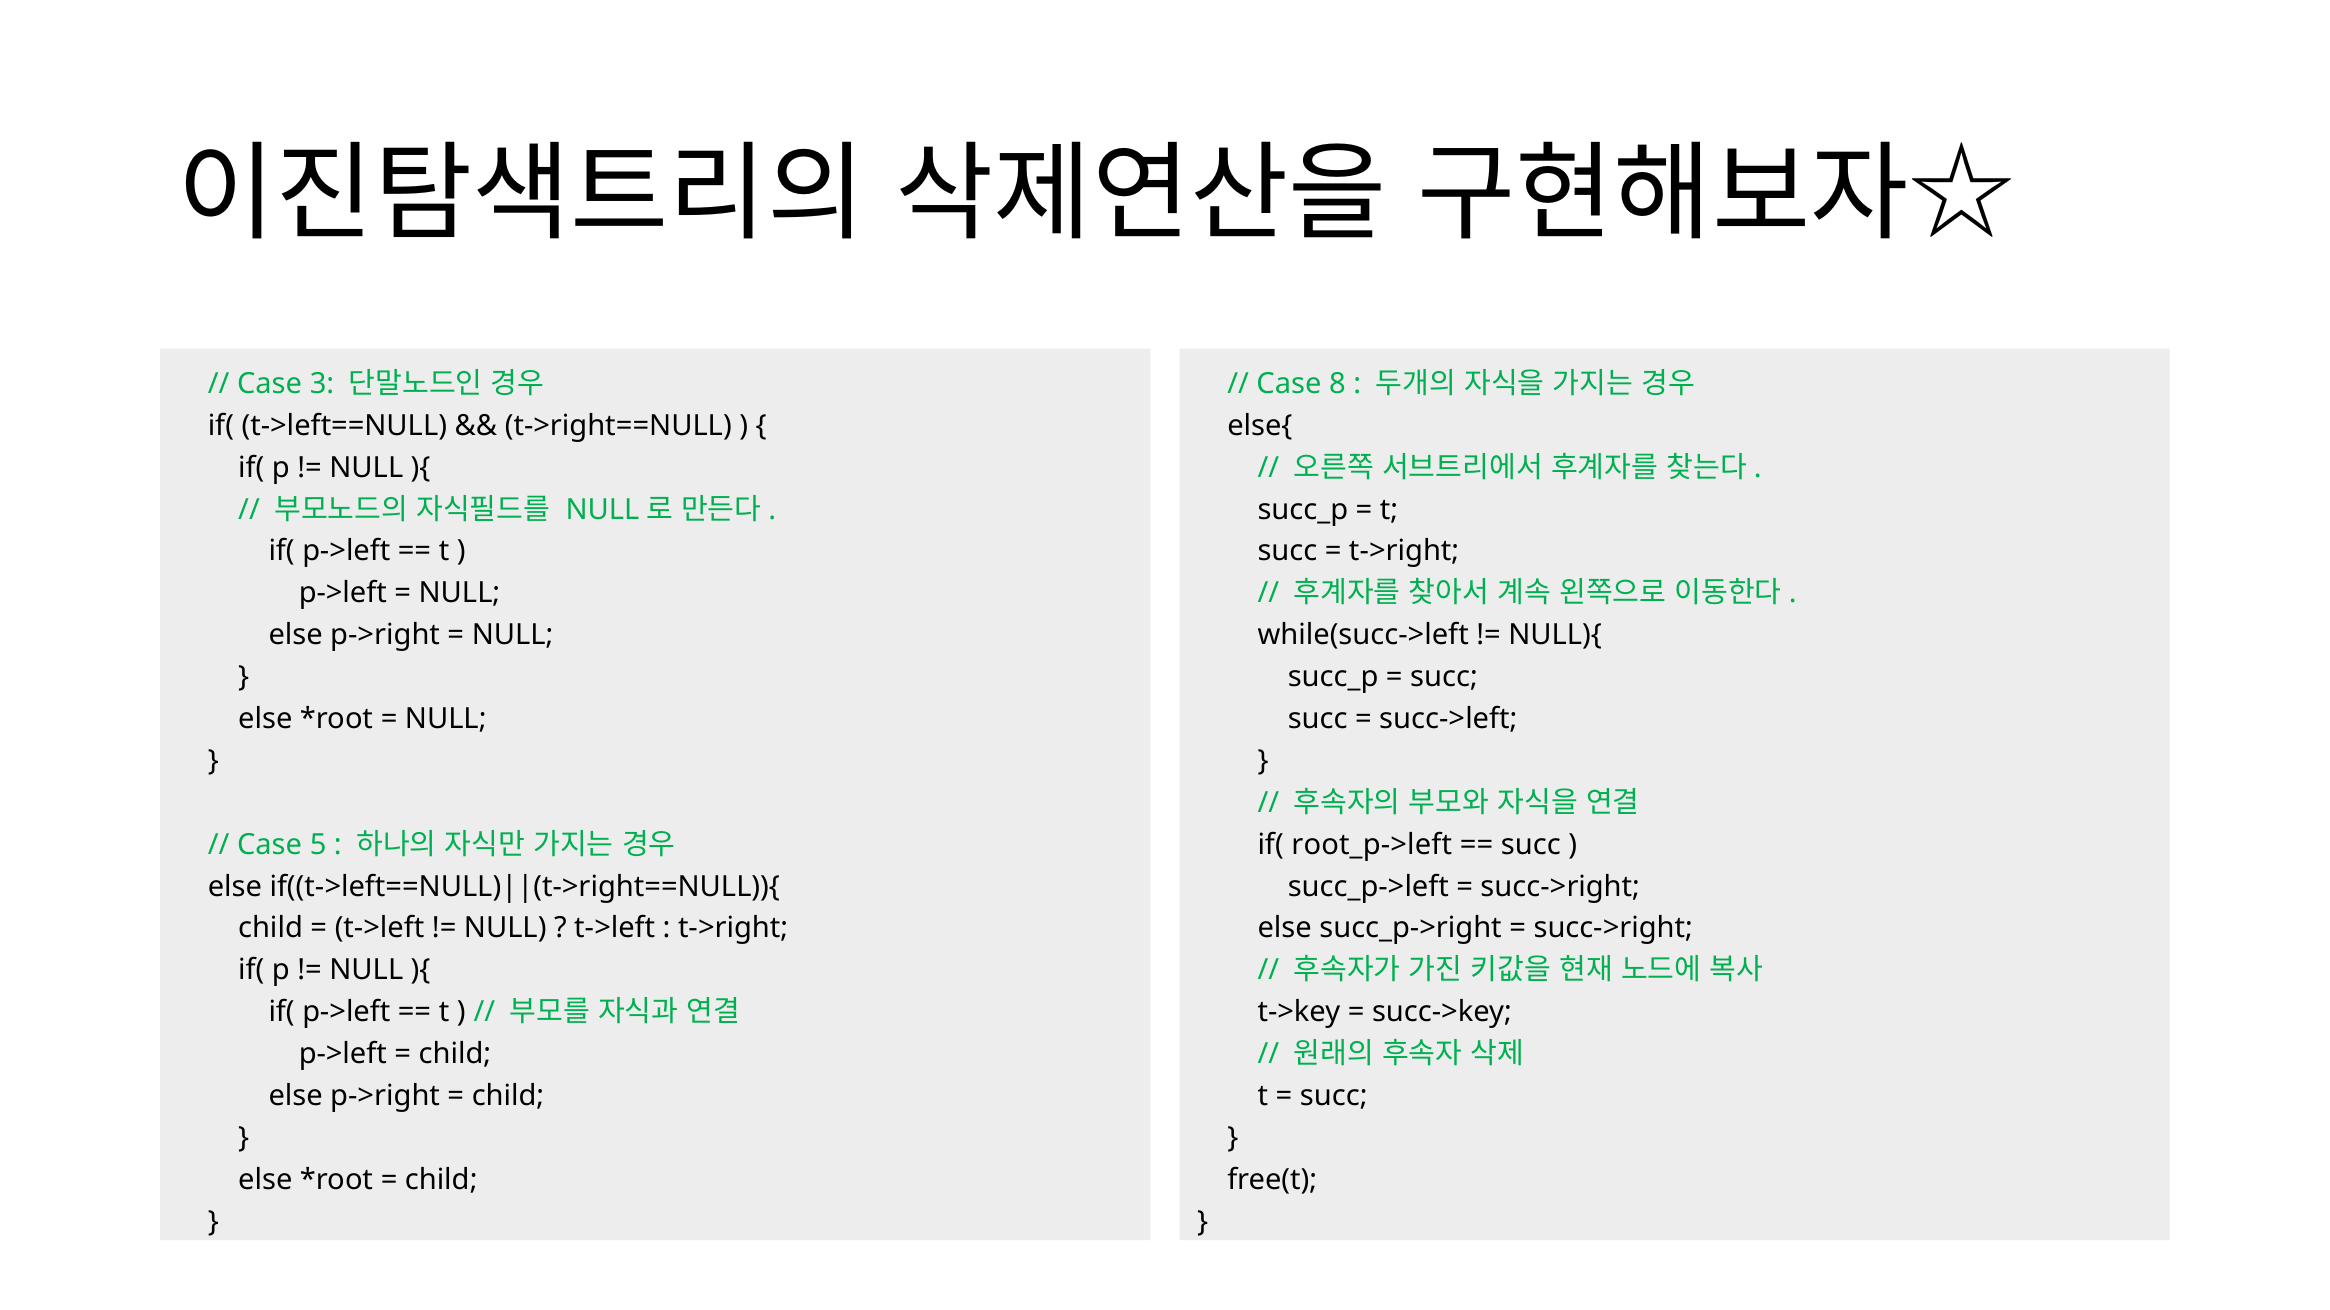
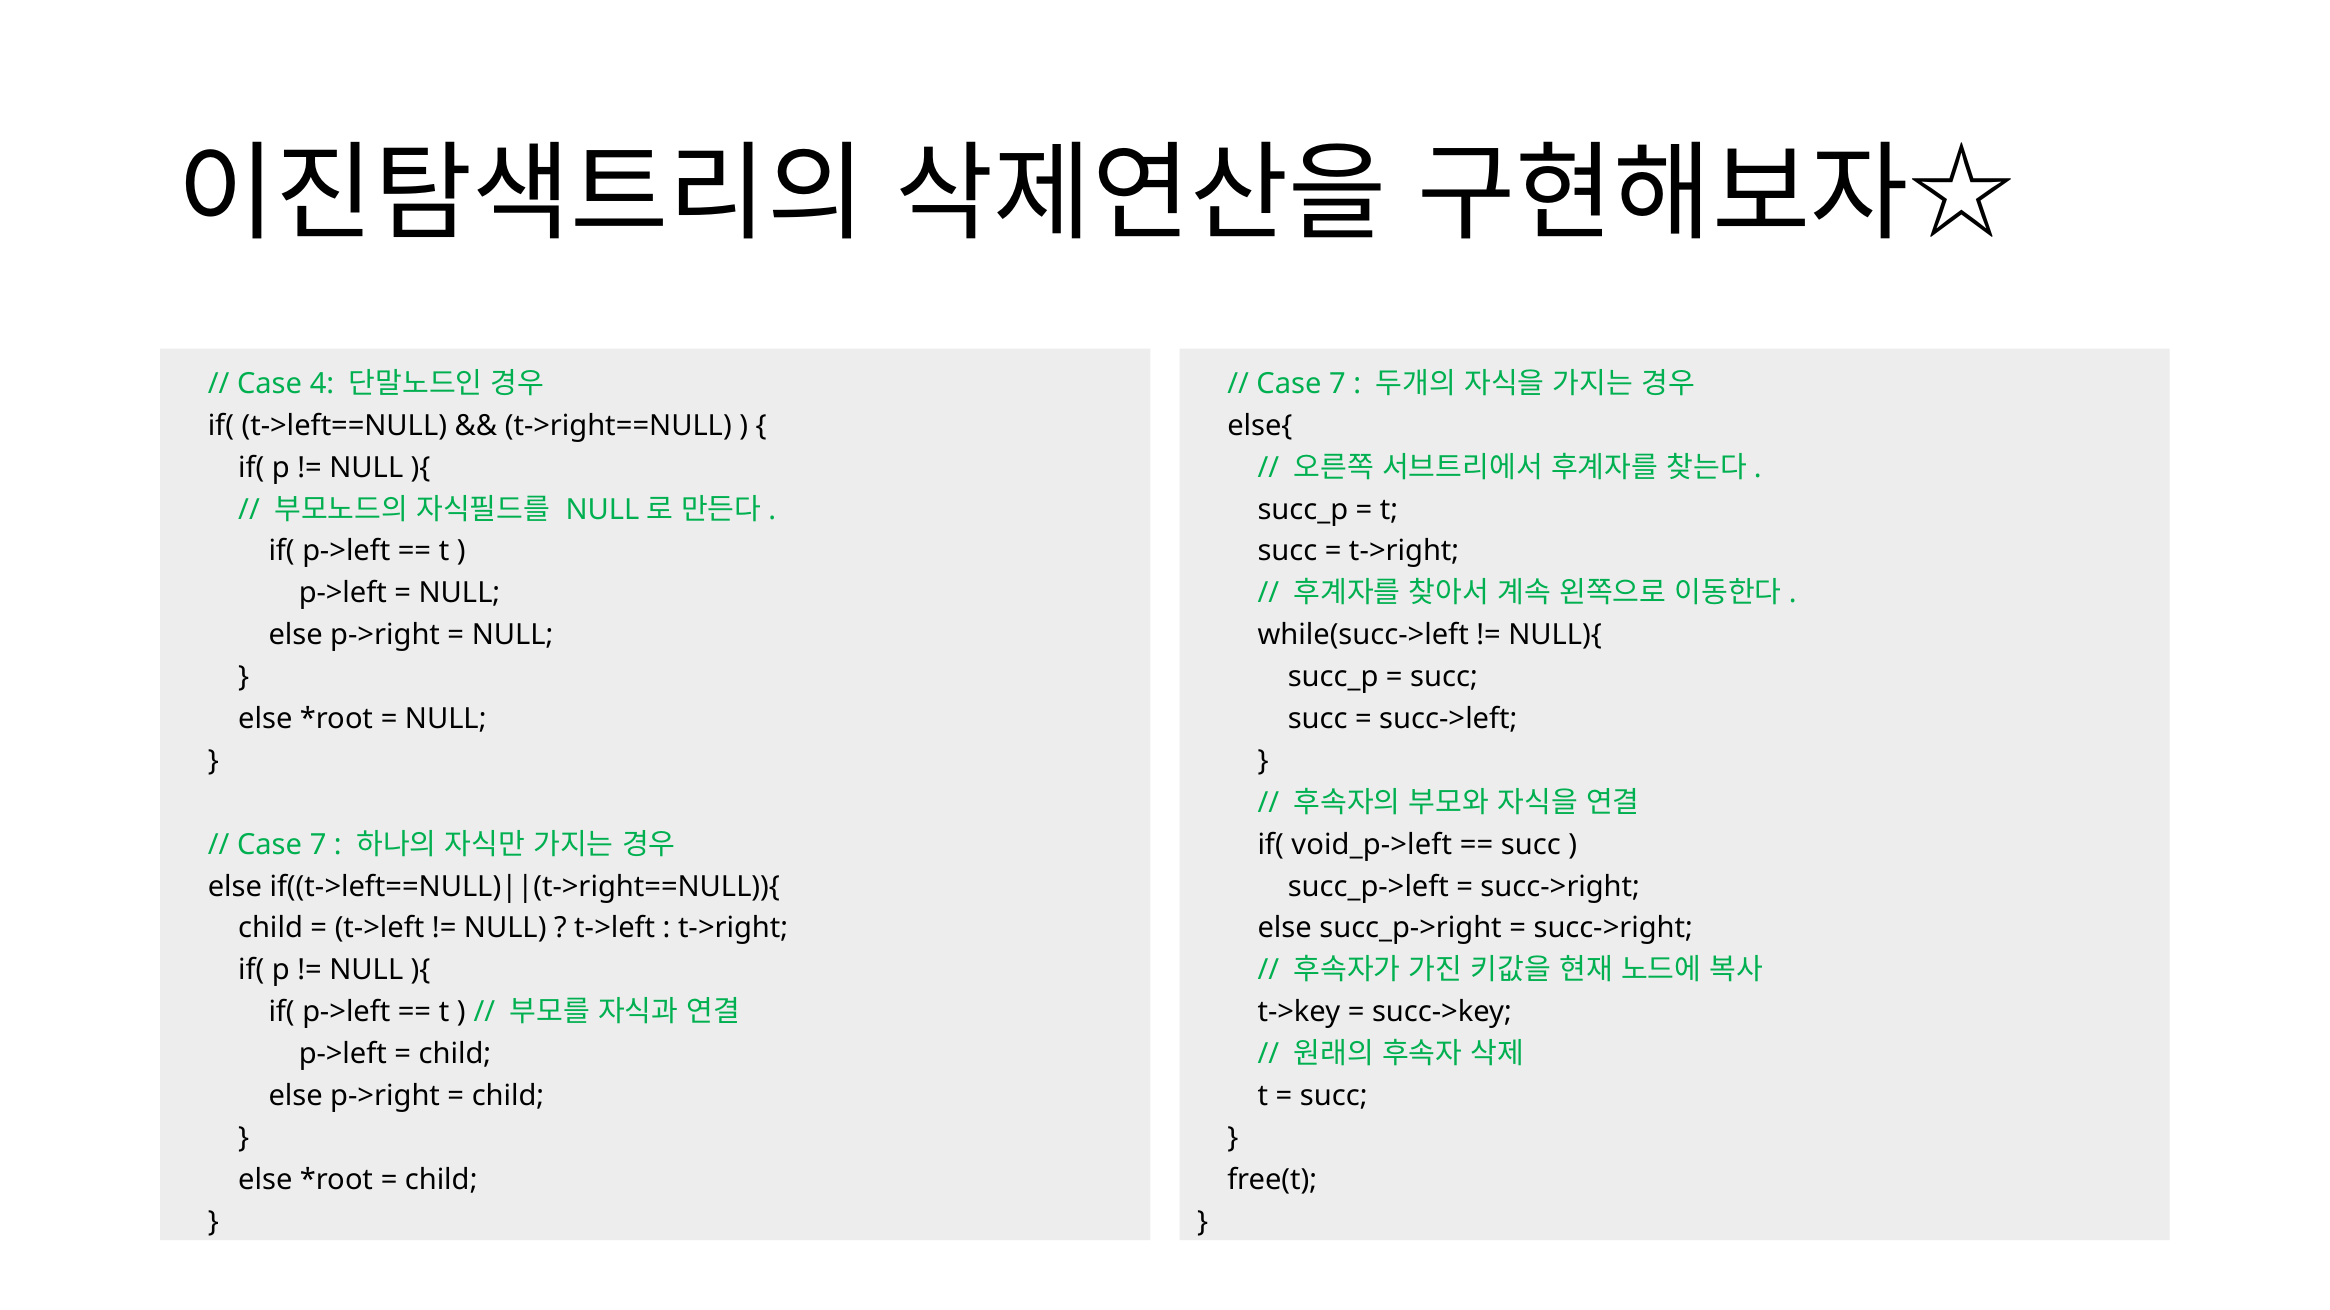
3: 3 -> 4 (322, 384)
8: 8 -> 7 (1338, 384)
5: 5 -> 7 (318, 845)
root_p->left: root_p->left -> void_p->left (1372, 845)
